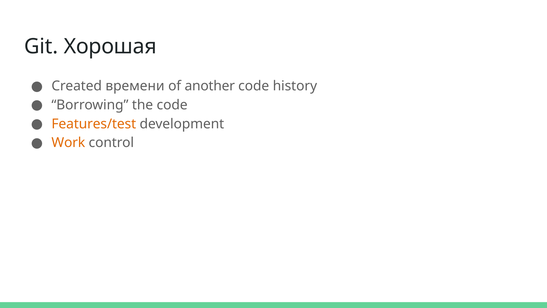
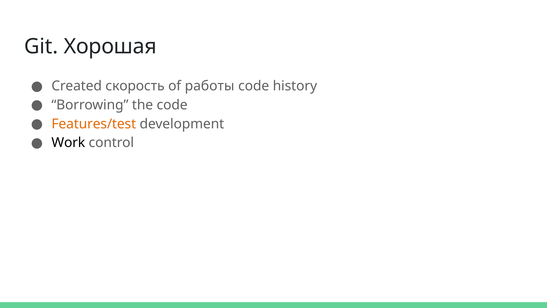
времени: времени -> скорость (135, 86)
another: another -> работы (210, 86)
Work colour: orange -> black (68, 143)
